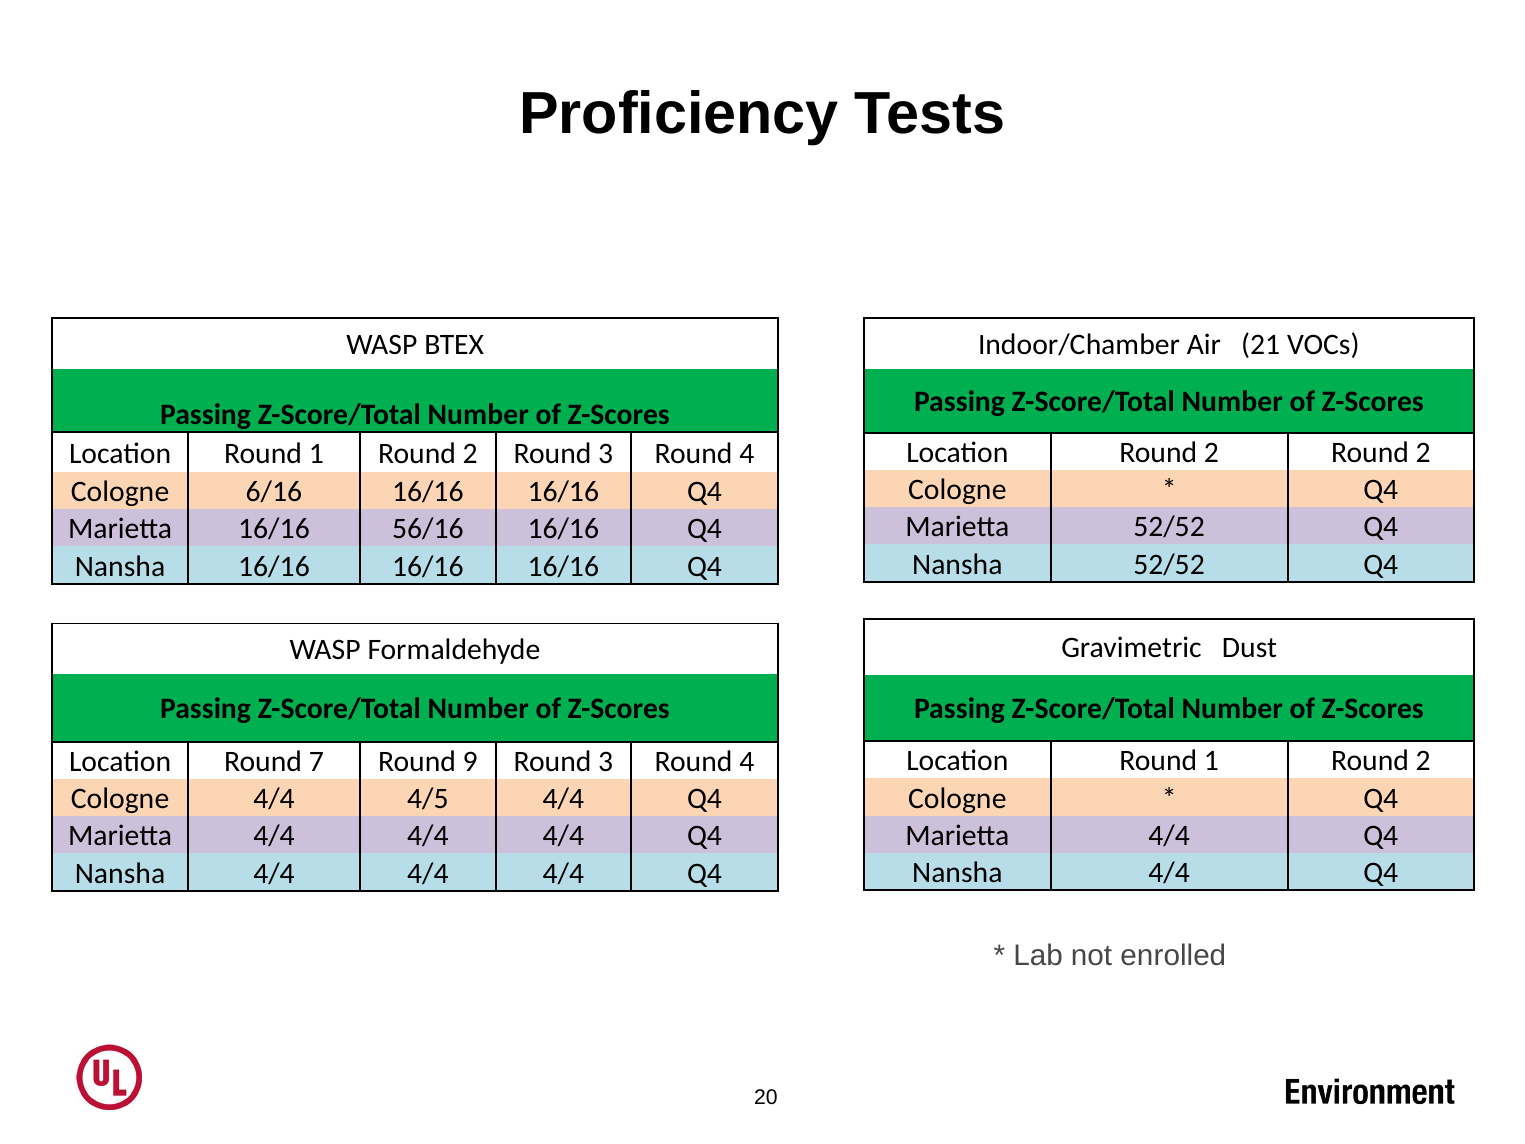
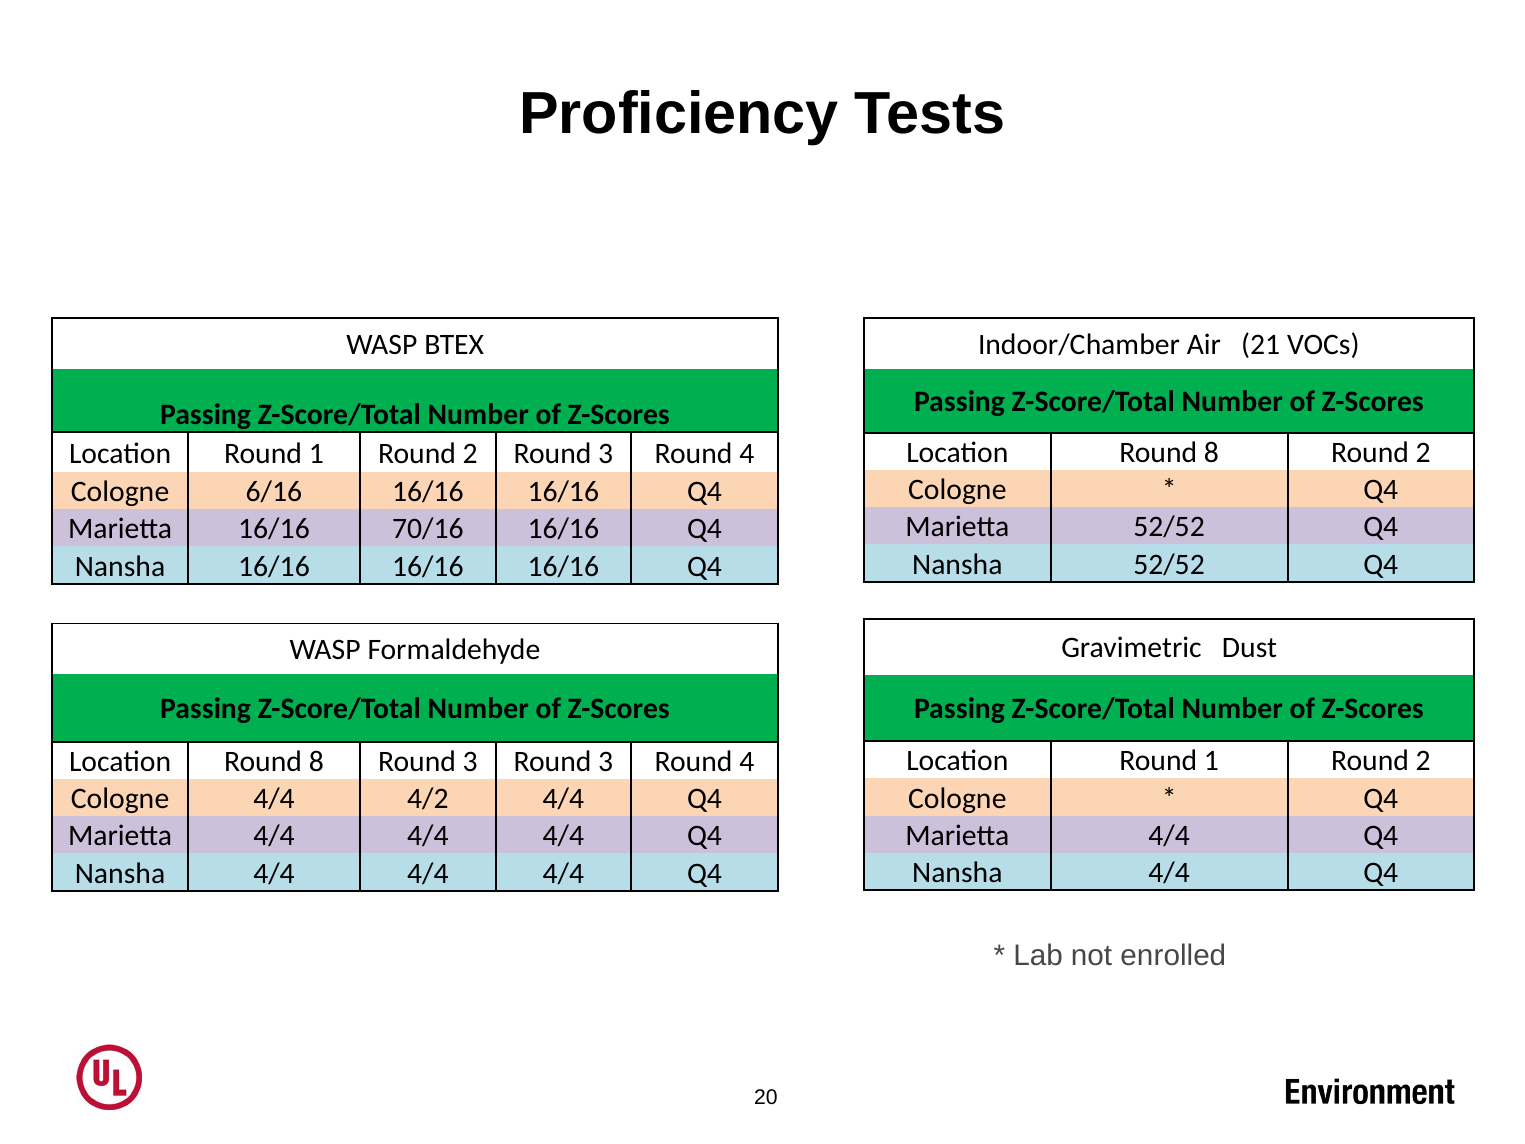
2: 2 -> 8 (1211, 453)
56/16: 56/16 -> 70/16 (428, 529)
7: 7 -> 8 (316, 762)
9: 9 -> 3 (470, 762)
4/5: 4/5 -> 4/2 (428, 799)
